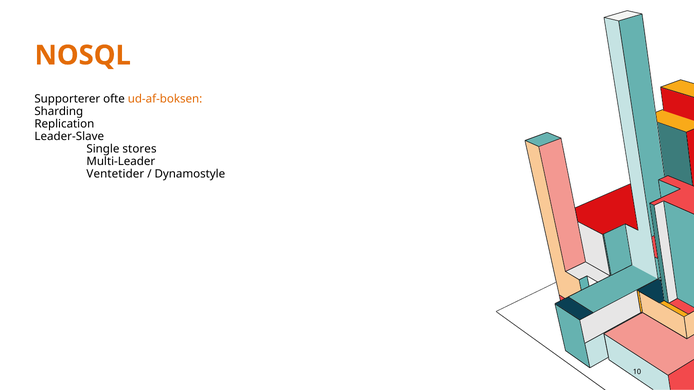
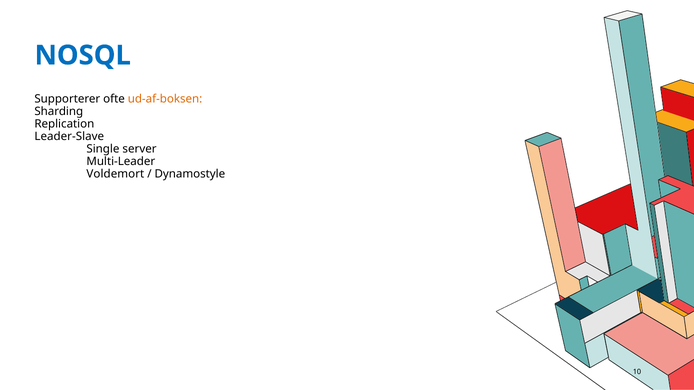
NOSQL colour: orange -> blue (83, 55)
stores: stores -> server (140, 149)
Ventetider: Ventetider -> Voldemort (115, 174)
